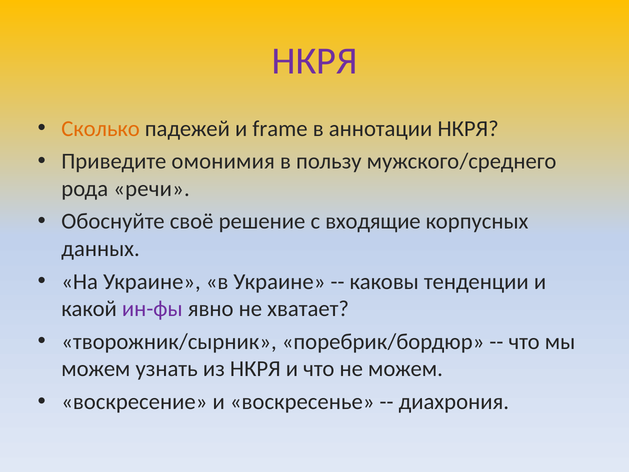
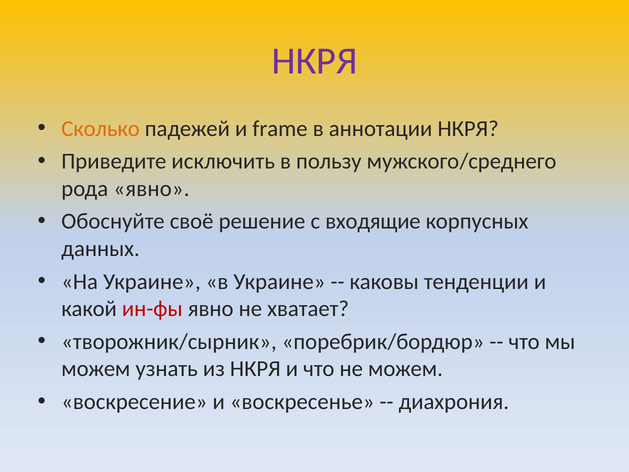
омонимия: омонимия -> исключить (223, 161)
рода речи: речи -> явно (152, 189)
ин-фы colour: purple -> red (152, 309)
